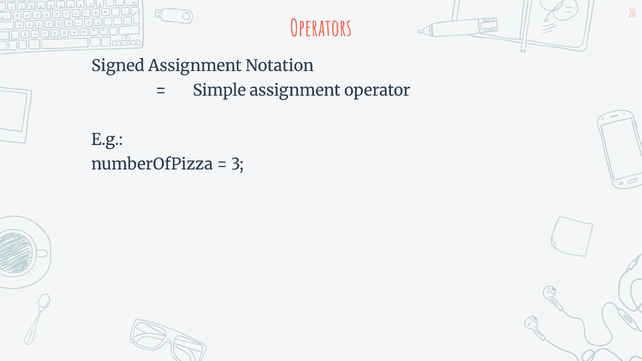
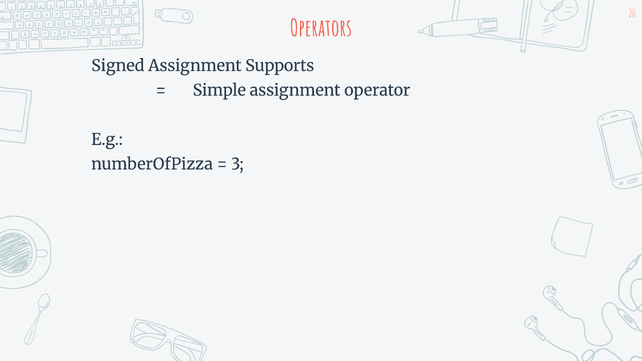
Notation: Notation -> Supports (280, 66)
